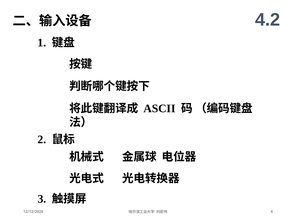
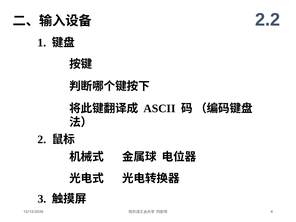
4.2: 4.2 -> 2.2 (268, 20)
